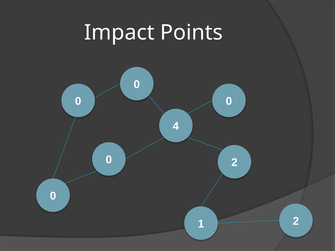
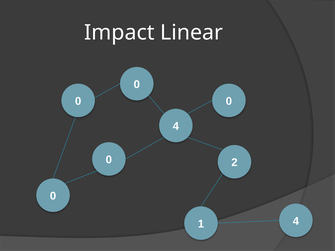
Points: Points -> Linear (191, 32)
1 2: 2 -> 4 (296, 221)
